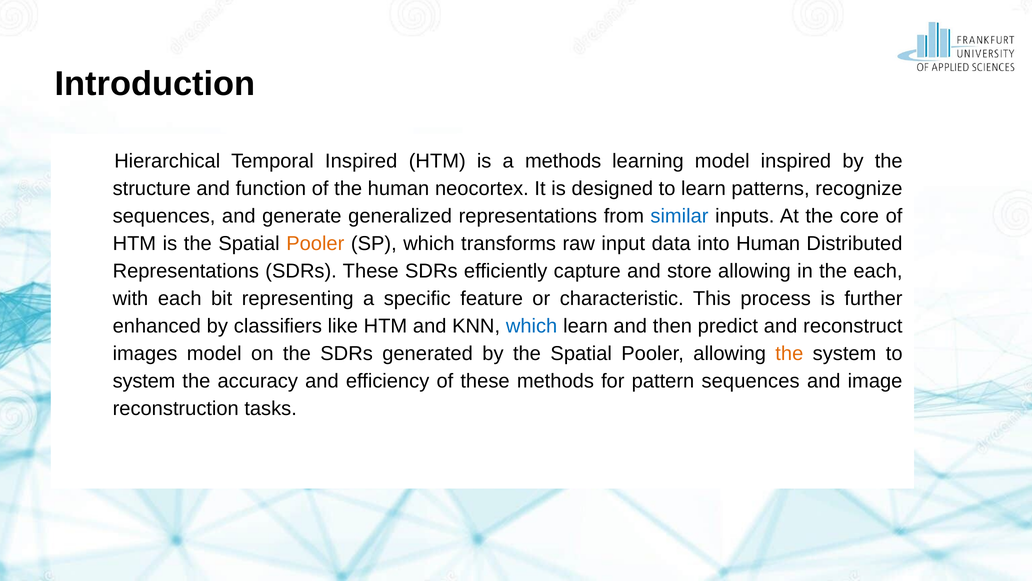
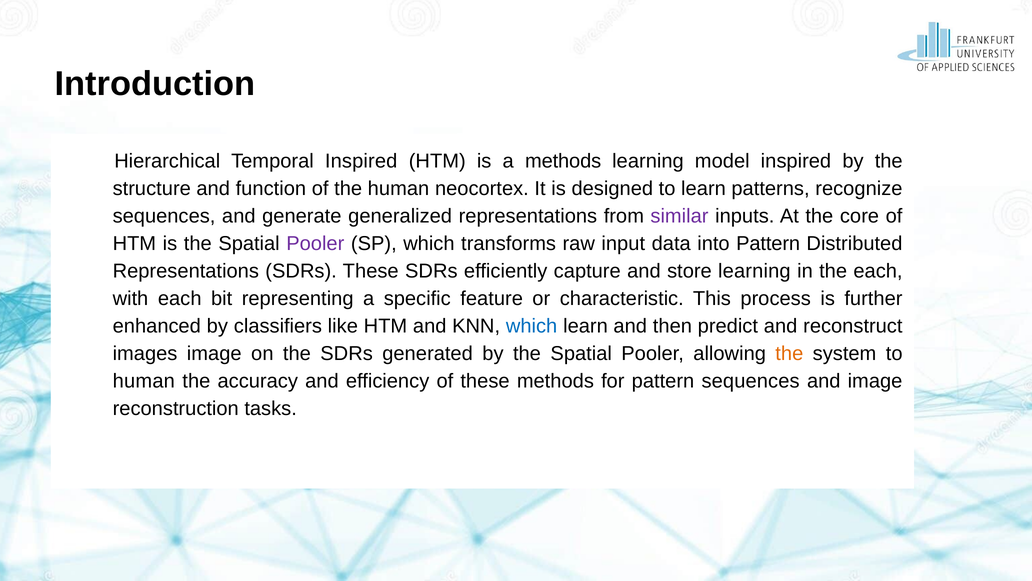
similar colour: blue -> purple (679, 216)
Pooler colour: orange -> purple (315, 243)
into Human: Human -> Pattern (768, 243)
store allowing: allowing -> learning (754, 271)
images model: model -> image (214, 353)
system: system -> human (144, 381)
